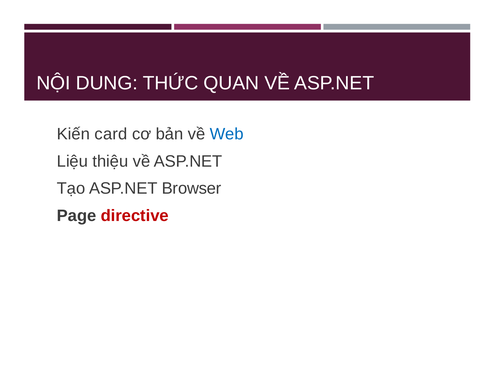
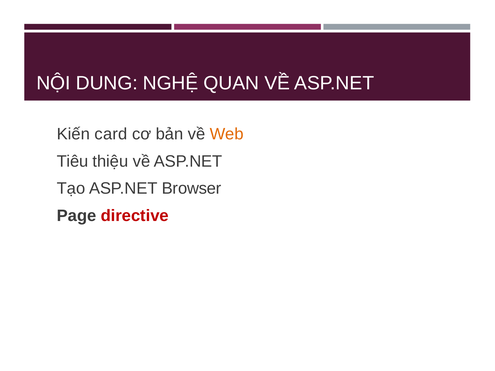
THỨC: THỨC -> NGHỆ (171, 83)
Web colour: blue -> orange (227, 134)
Liệu: Liệu -> Tiêu (72, 161)
